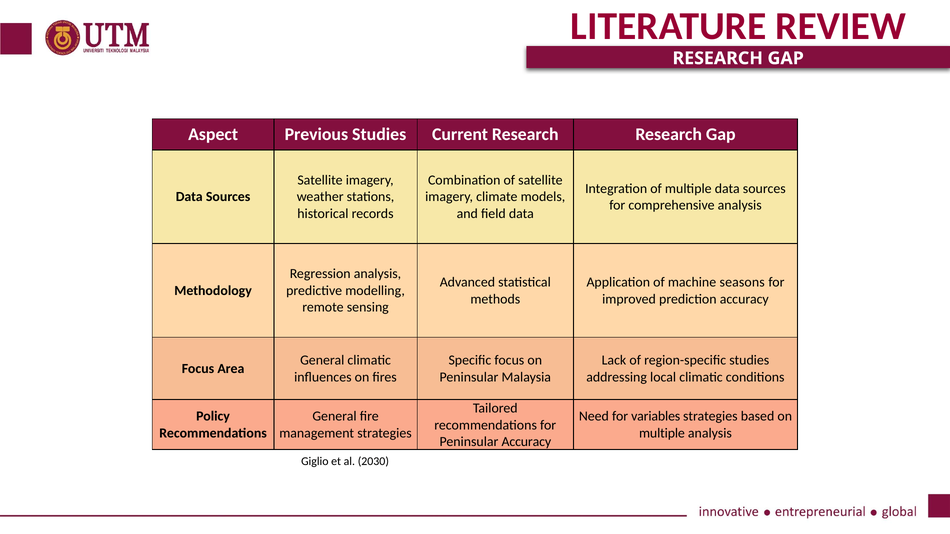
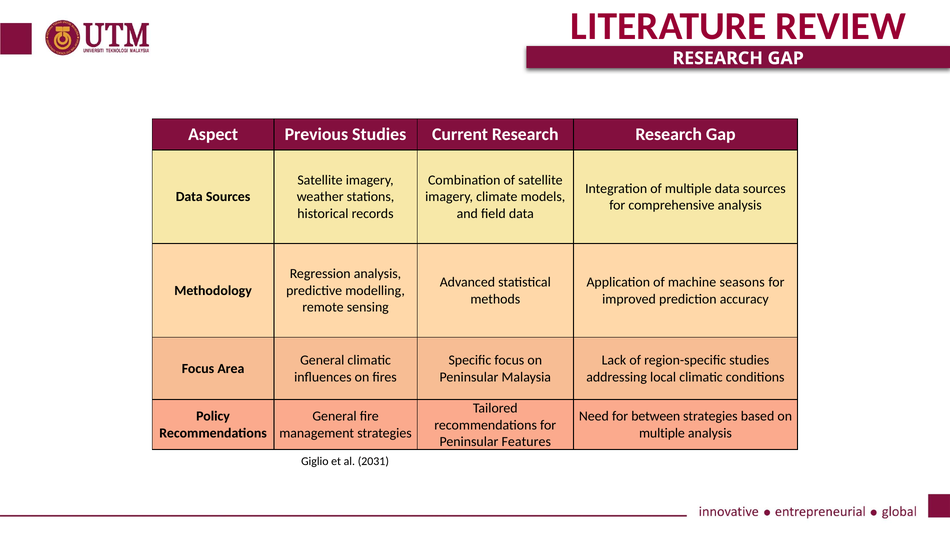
variables: variables -> between (656, 417)
Peninsular Accuracy: Accuracy -> Features (526, 442)
2030: 2030 -> 2031 (373, 462)
